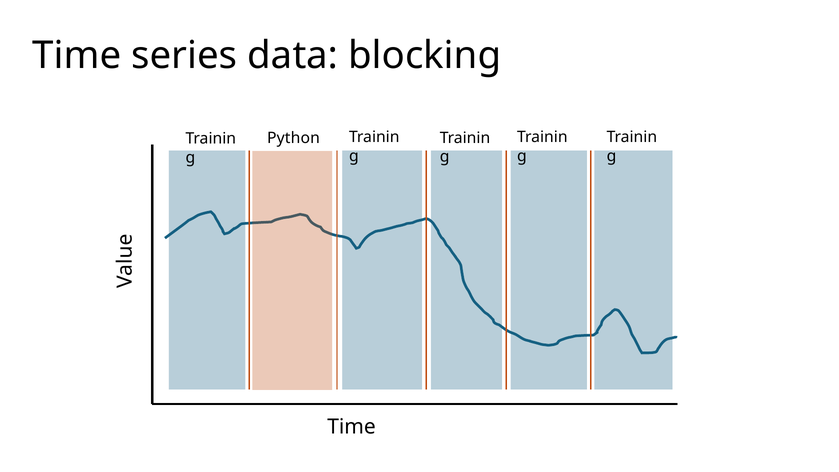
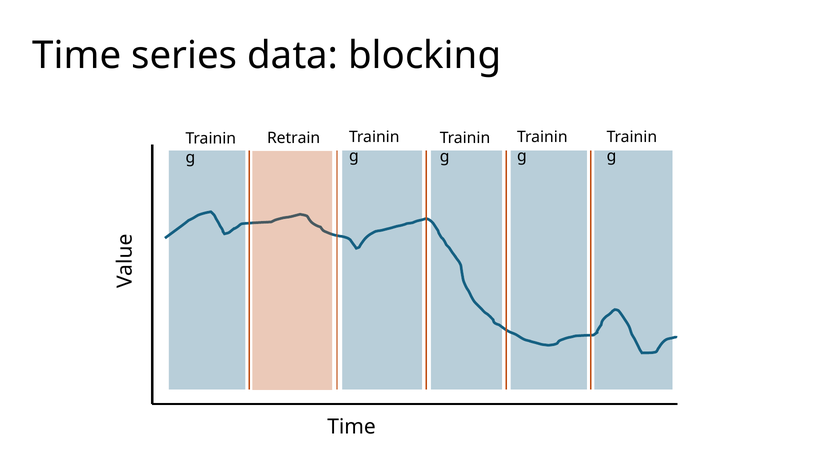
Python: Python -> Retrain (294, 138)
